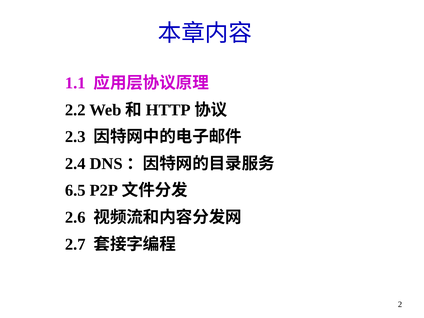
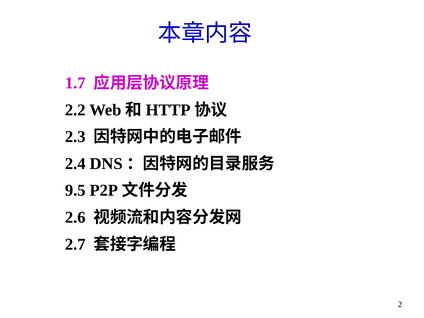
1.1: 1.1 -> 1.7 (75, 83)
6.5: 6.5 -> 9.5 (75, 191)
